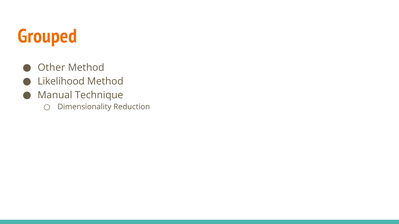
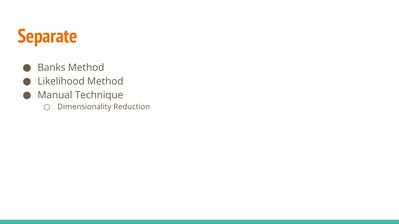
Grouped: Grouped -> Separate (47, 36)
Other: Other -> Banks (51, 68)
